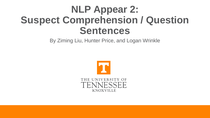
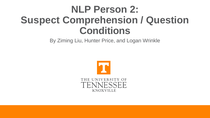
Appear: Appear -> Person (110, 9)
Sentences: Sentences -> Conditions (105, 31)
